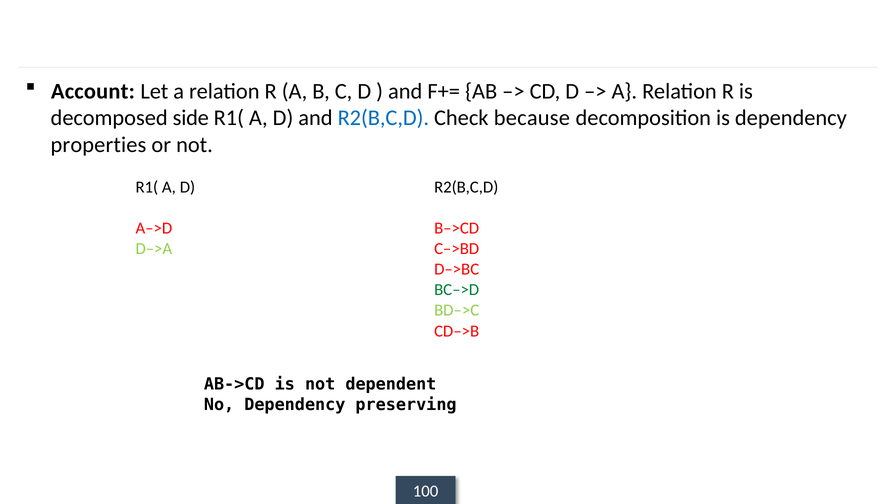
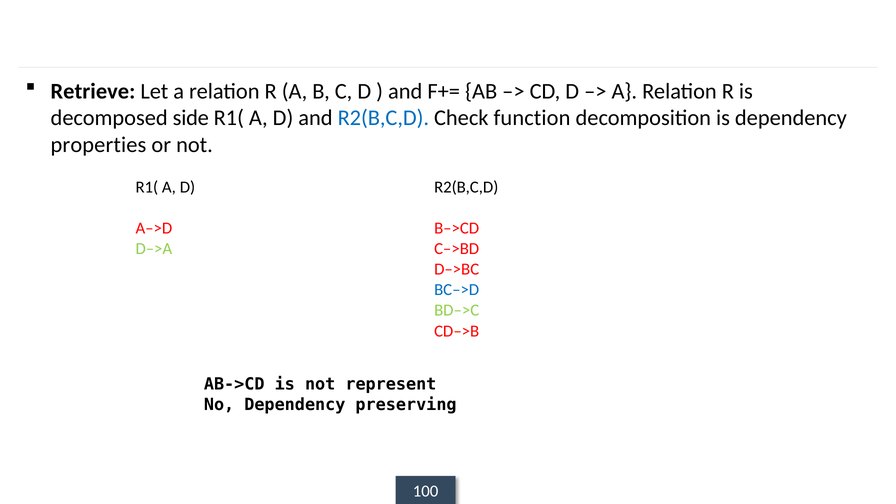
Account: Account -> Retrieve (93, 91)
because: because -> function (532, 118)
BC–>D colour: green -> blue (457, 290)
dependent: dependent -> represent (391, 384)
